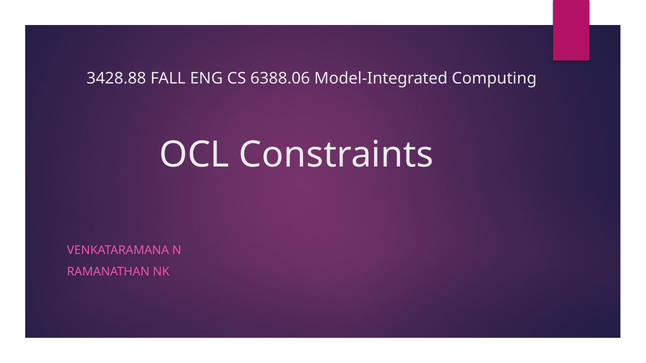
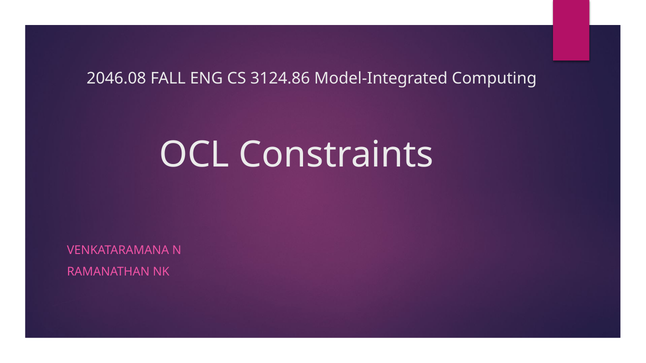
3428.88: 3428.88 -> 2046.08 (116, 79)
6388.06: 6388.06 -> 3124.86 (280, 79)
